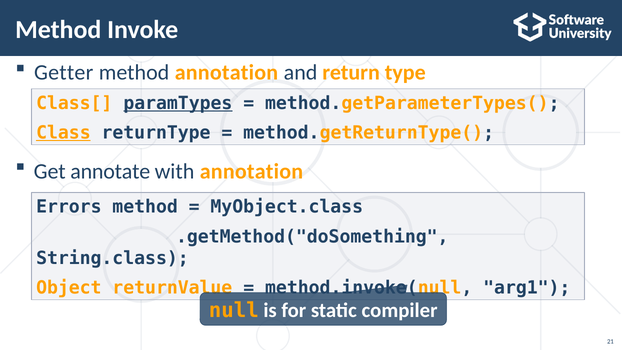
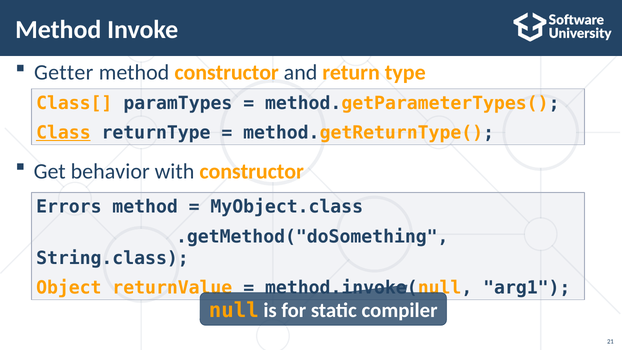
method annotation: annotation -> constructor (227, 72)
paramTypes underline: present -> none (178, 103)
annotate: annotate -> behavior (110, 171)
with annotation: annotation -> constructor (252, 171)
